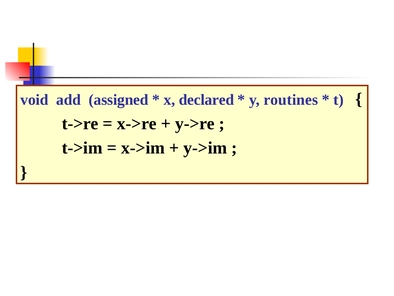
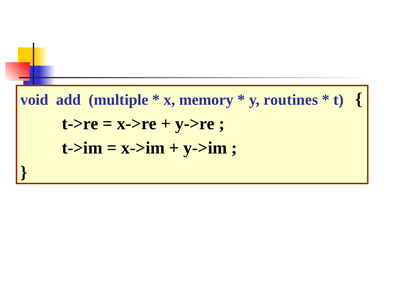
assigned: assigned -> multiple (119, 100)
declared: declared -> memory (206, 100)
